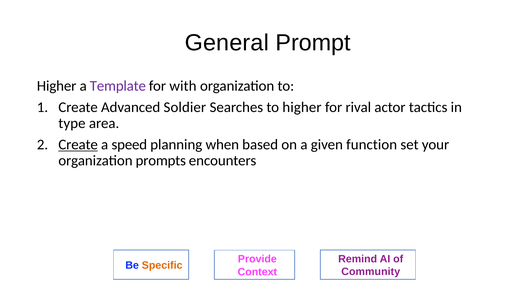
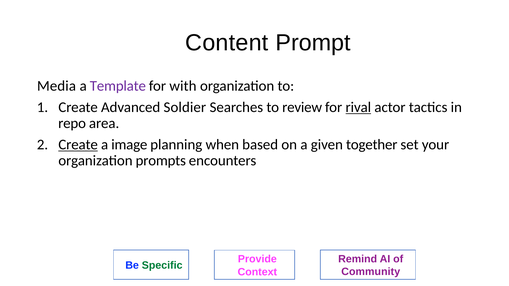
General: General -> Content (227, 43)
Higher: Higher -> Media (57, 86)
to higher: higher -> review (302, 107)
rival underline: none -> present (358, 107)
type: type -> repo (72, 123)
speed: speed -> image (129, 145)
function: function -> together (372, 145)
Specific colour: orange -> green (162, 266)
